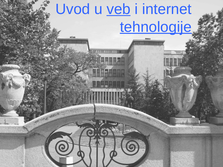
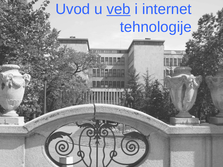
tehnologije underline: present -> none (156, 27)
